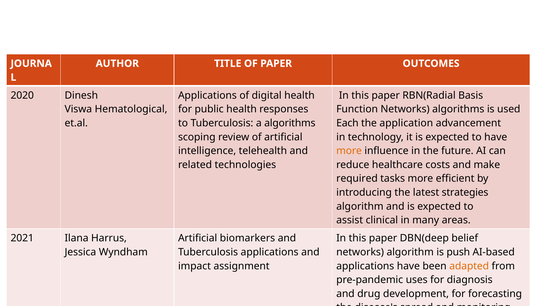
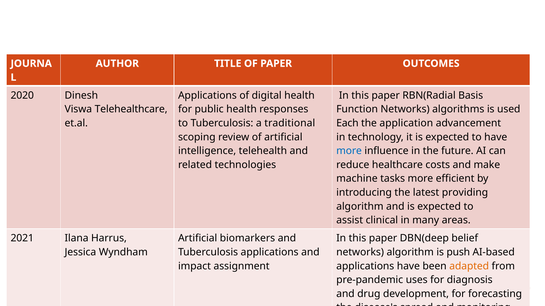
Hematological: Hematological -> Telehealthcare (131, 109)
a algorithms: algorithms -> traditional (290, 123)
more colour: orange -> blue (349, 151)
required: required -> machine (357, 179)
strategies: strategies -> providing (465, 193)
